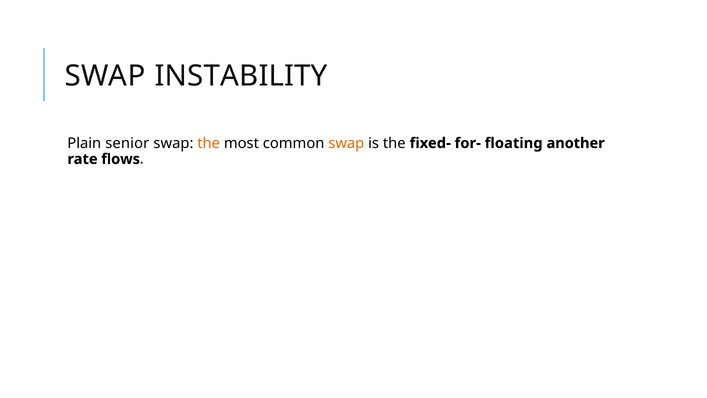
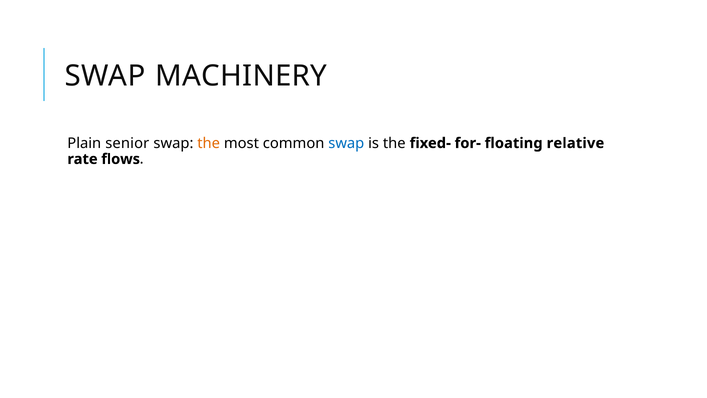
INSTABILITY: INSTABILITY -> MACHINERY (241, 76)
swap colour: orange -> blue (346, 143)
another: another -> relative (575, 143)
